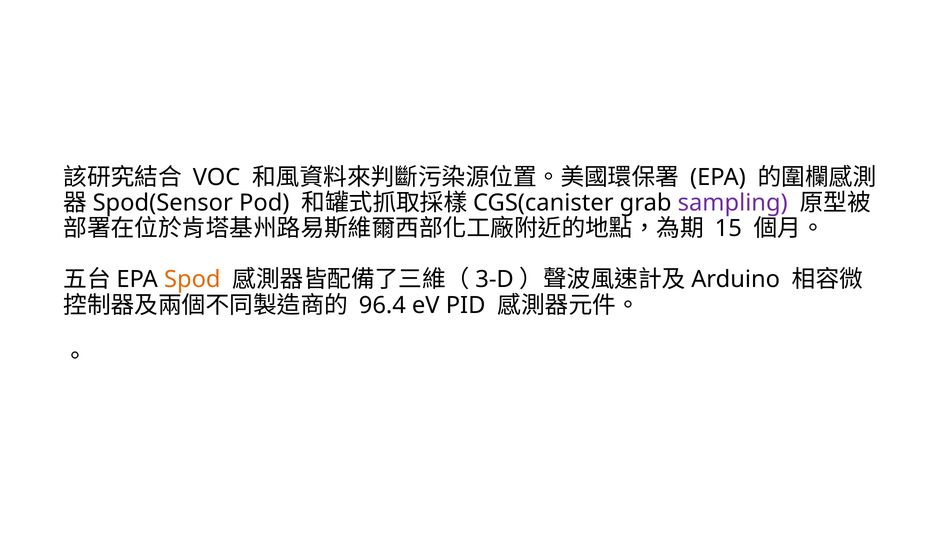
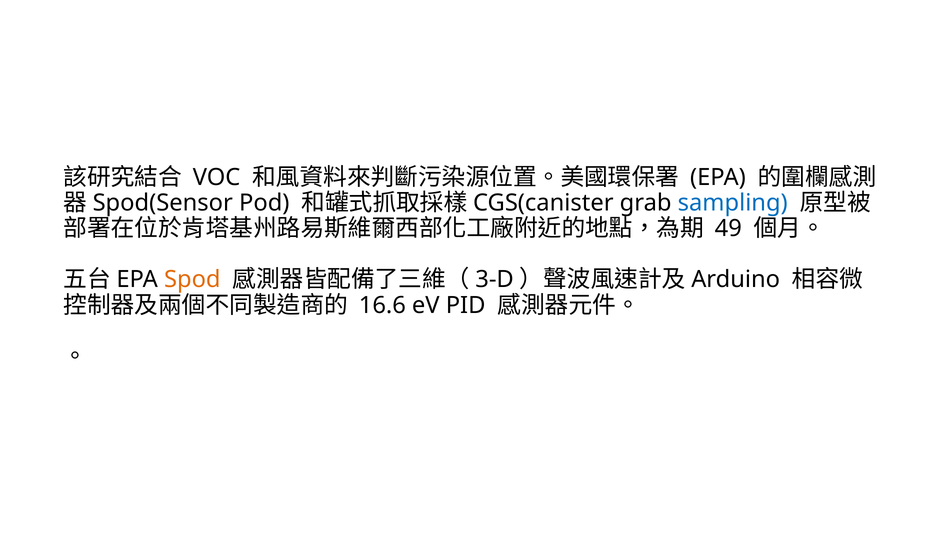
sampling colour: purple -> blue (733, 203)
15: 15 -> 49 (728, 228)
96.4: 96.4 -> 16.6 (382, 305)
